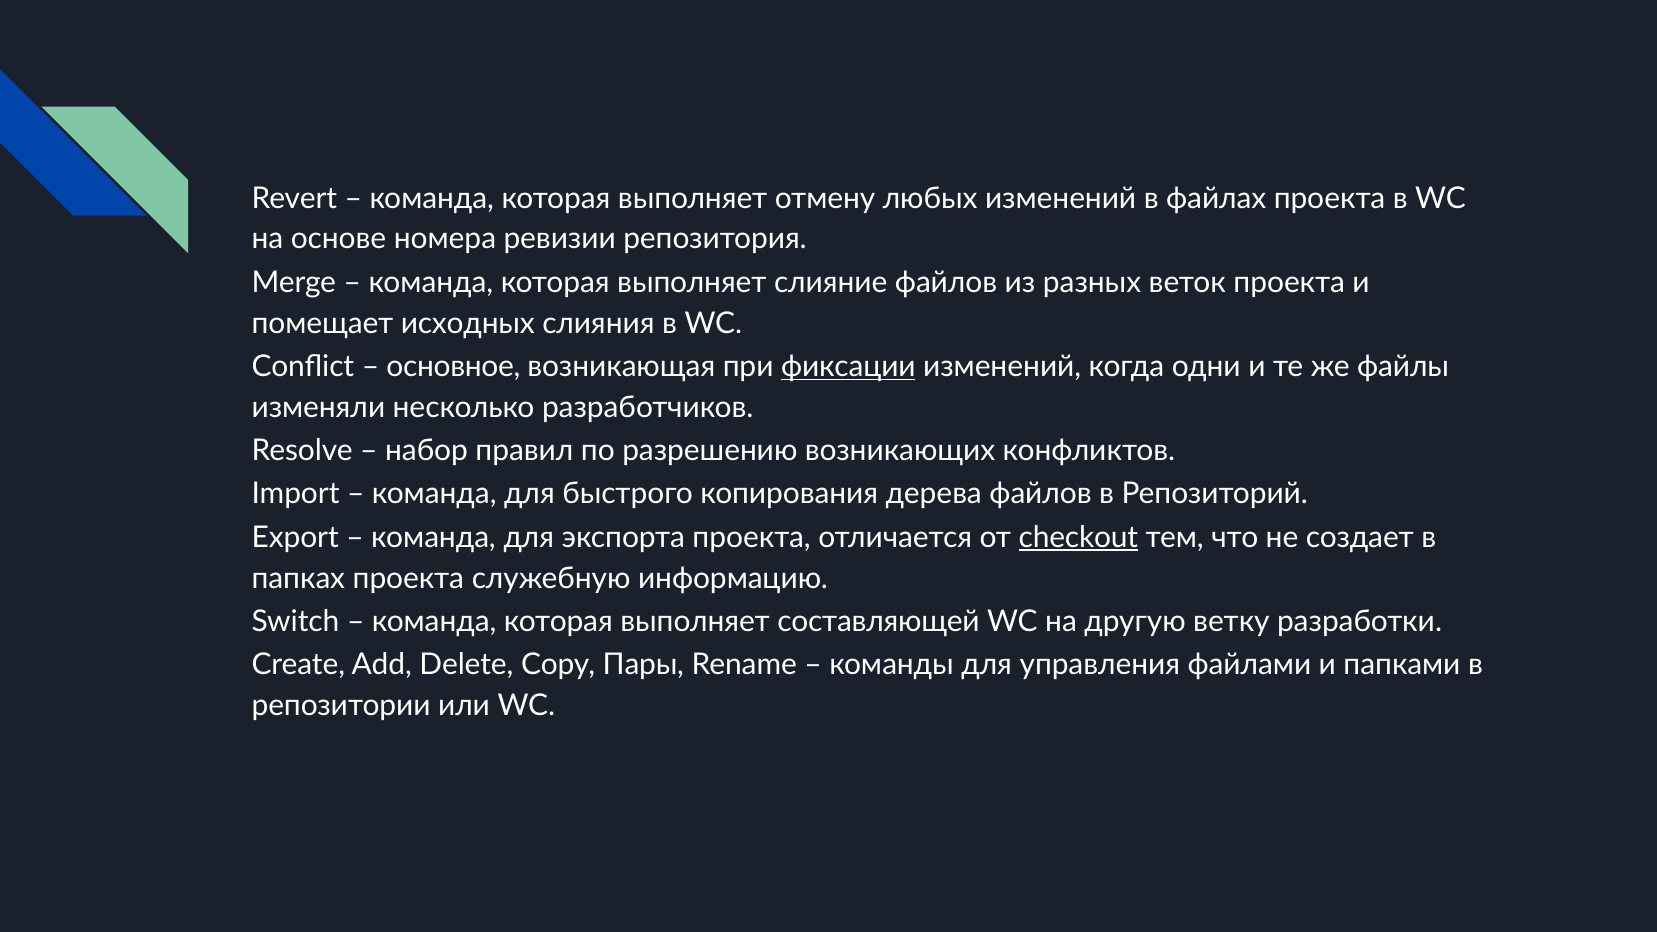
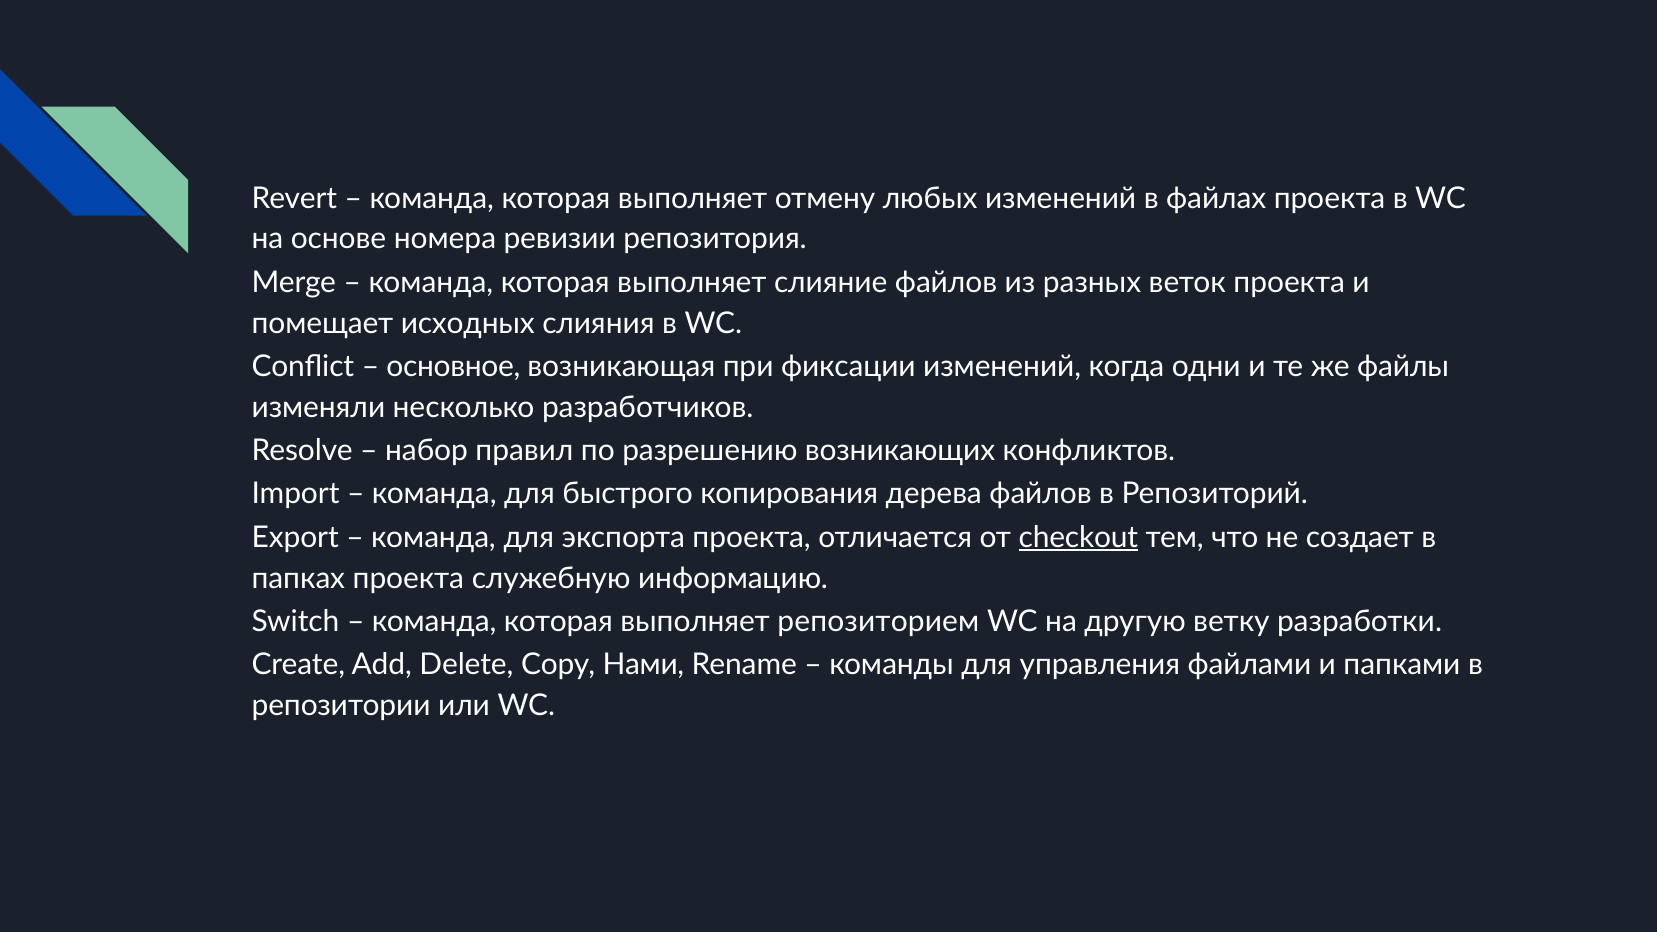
фиксации underline: present -> none (848, 367)
составляющей: составляющей -> репозиторием (878, 622)
Пары: Пары -> Нами (643, 665)
